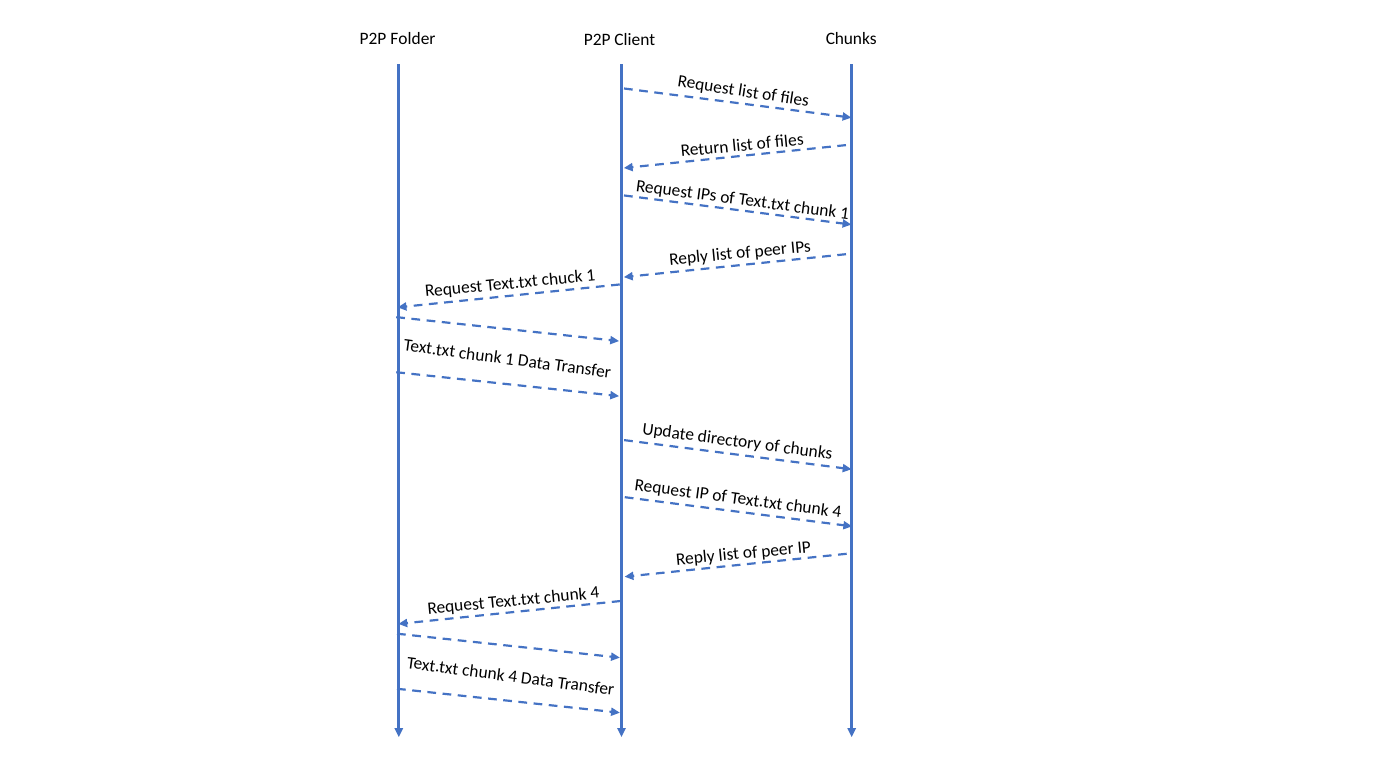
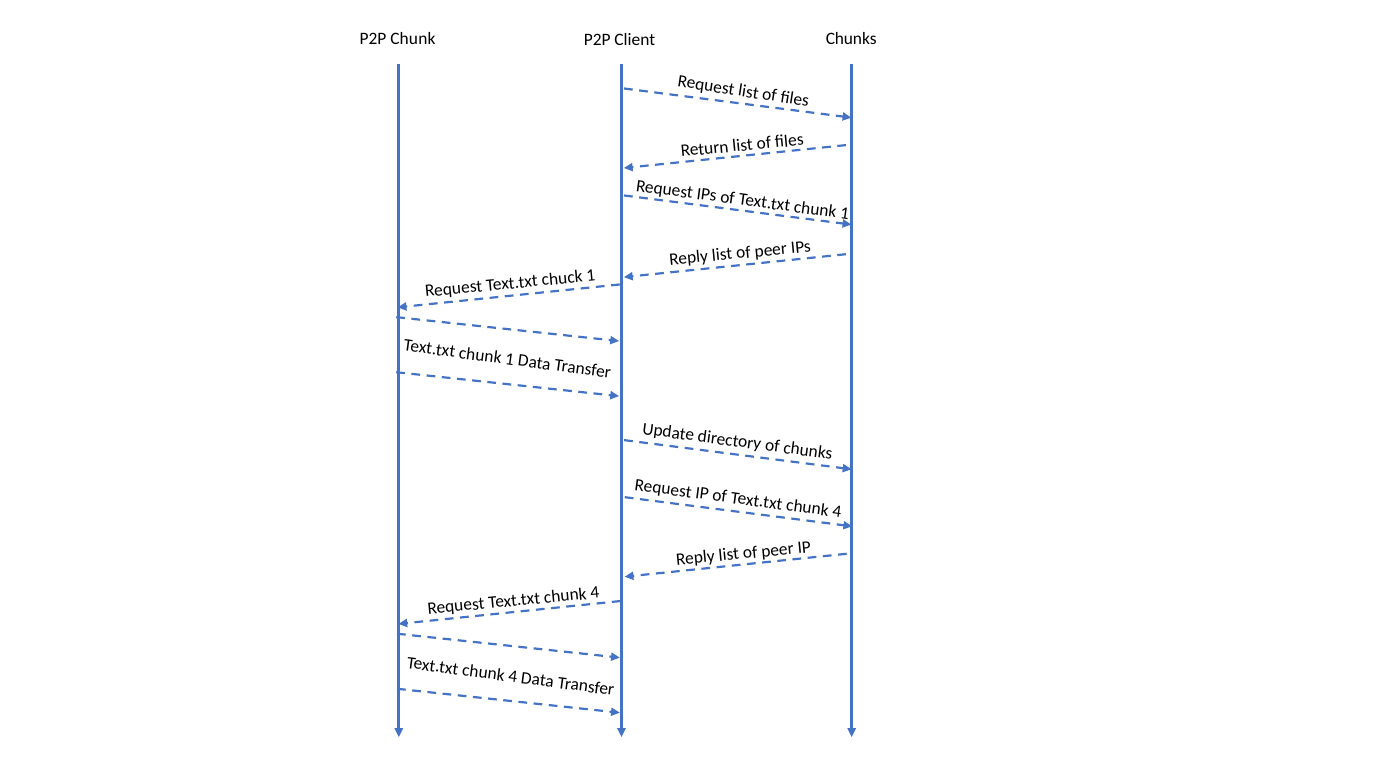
P2P Folder: Folder -> Chunk (413, 39)
